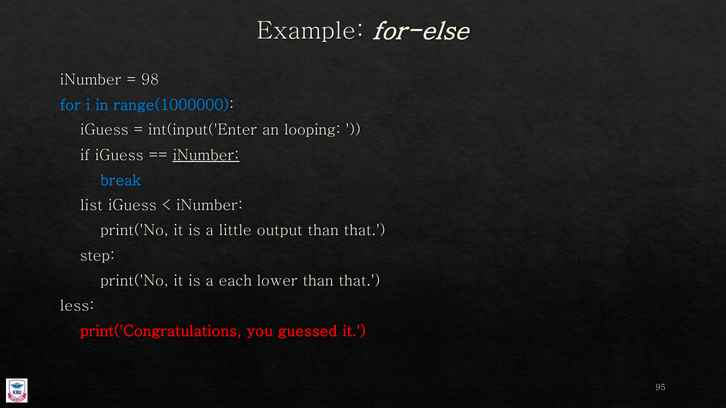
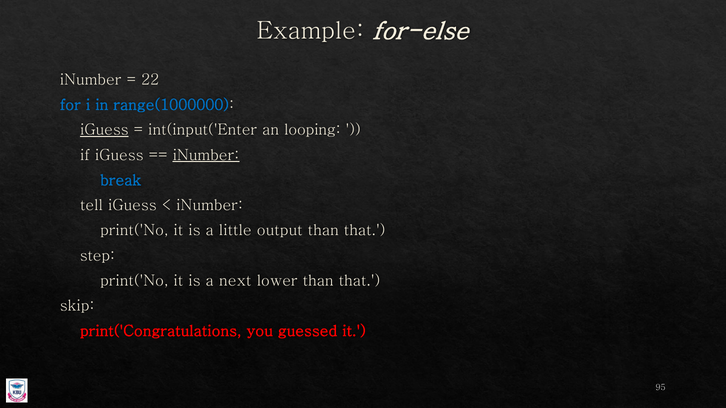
98: 98 -> 22 (150, 80)
iGuess underline: none -> present (104, 130)
list: list -> tell (92, 206)
each: each -> next (235, 281)
less: less -> skip (77, 306)
